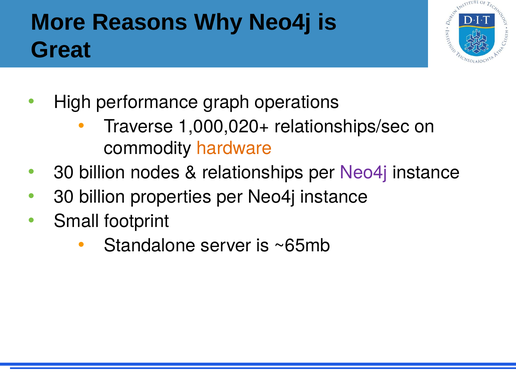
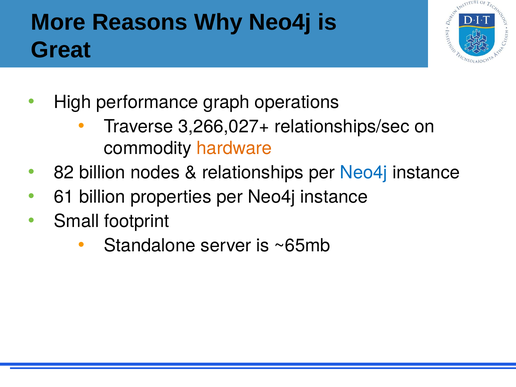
1,000,020+: 1,000,020+ -> 3,266,027+ (224, 127)
30: 30 -> 82 (64, 173)
Neo4j colour: purple -> blue (364, 173)
30: 30 -> 61 (64, 197)
